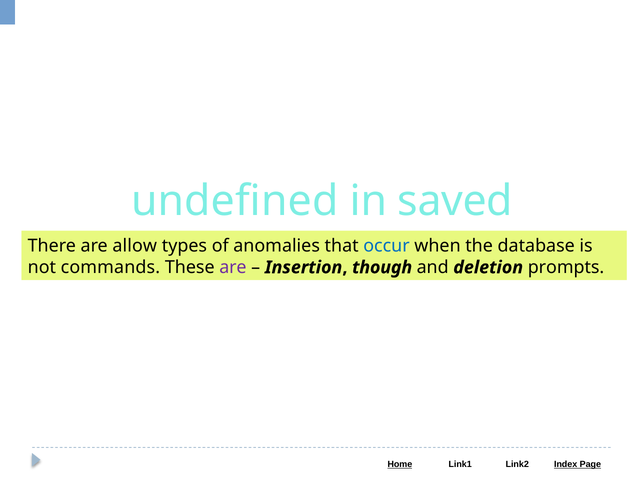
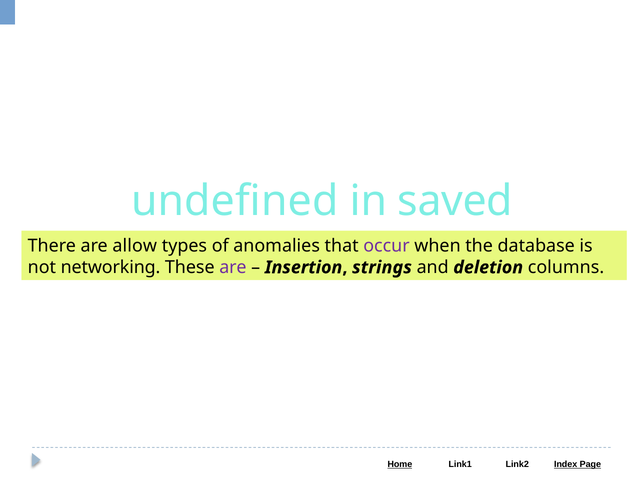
occur colour: blue -> purple (386, 246)
commands: commands -> networking (111, 267)
though: though -> strings (382, 267)
prompts: prompts -> columns (566, 267)
